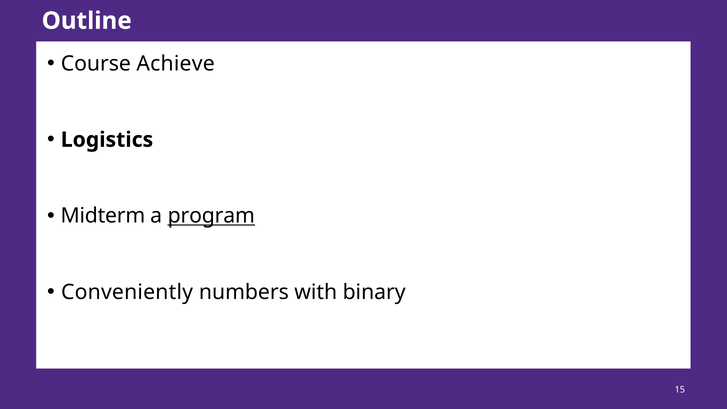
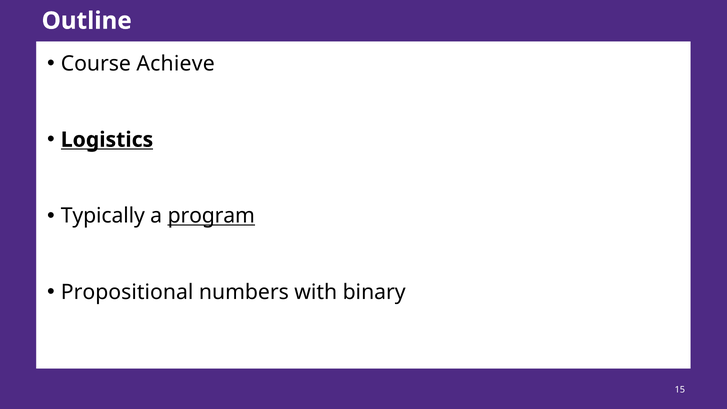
Logistics underline: none -> present (107, 140)
Midterm: Midterm -> Typically (103, 216)
Conveniently: Conveniently -> Propositional (127, 292)
